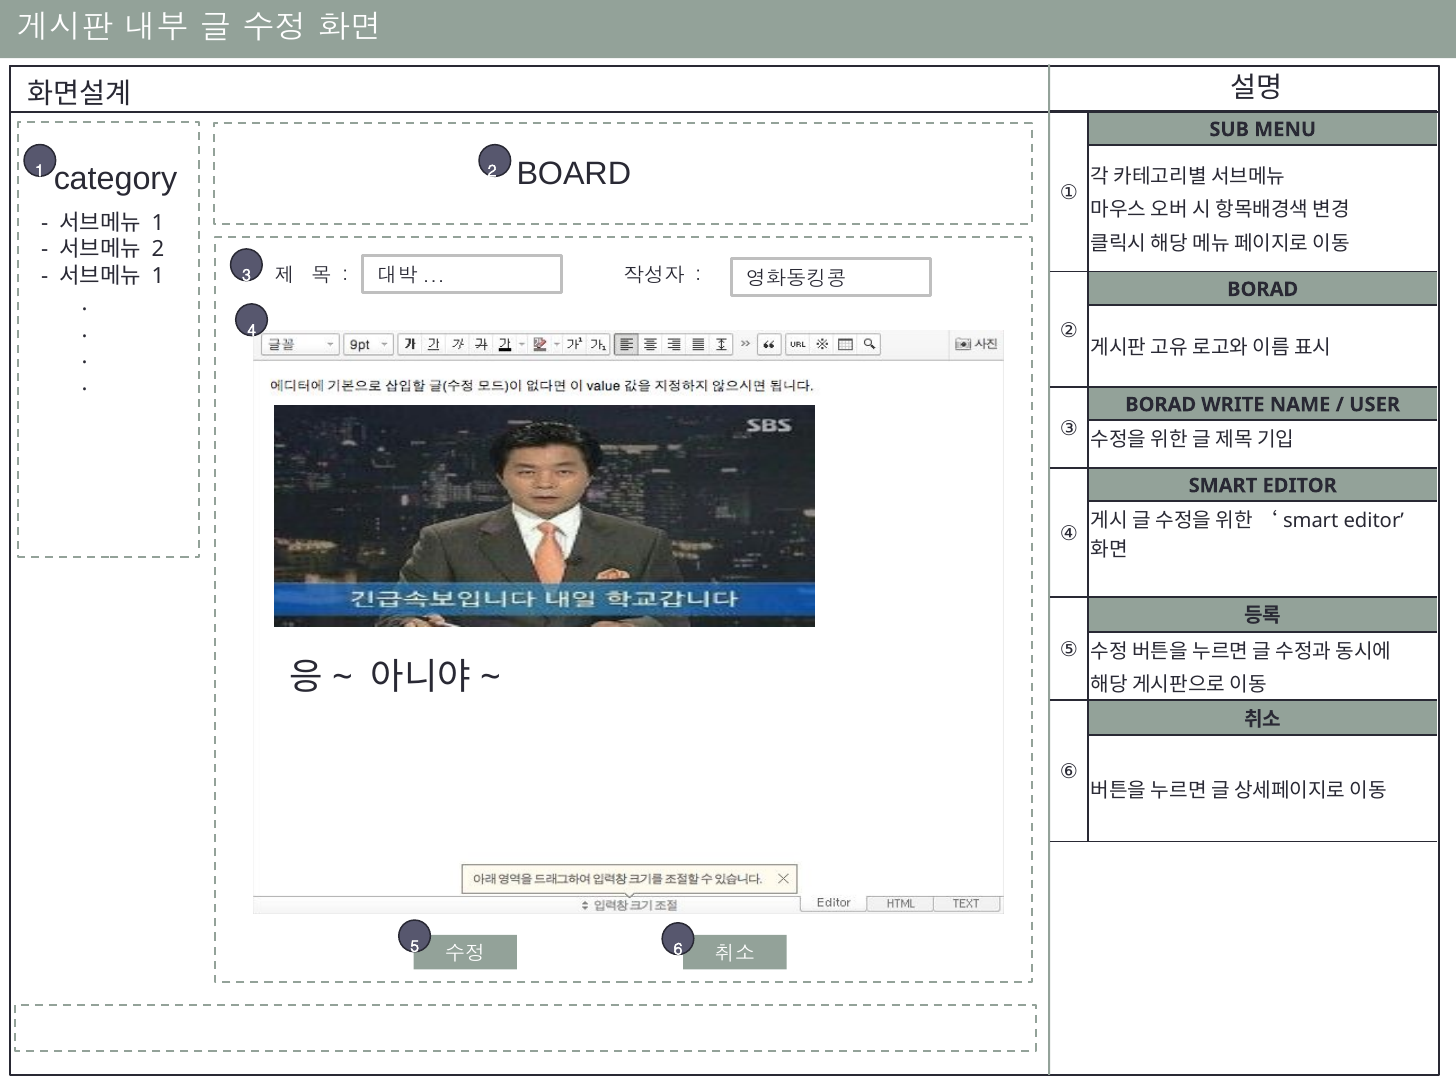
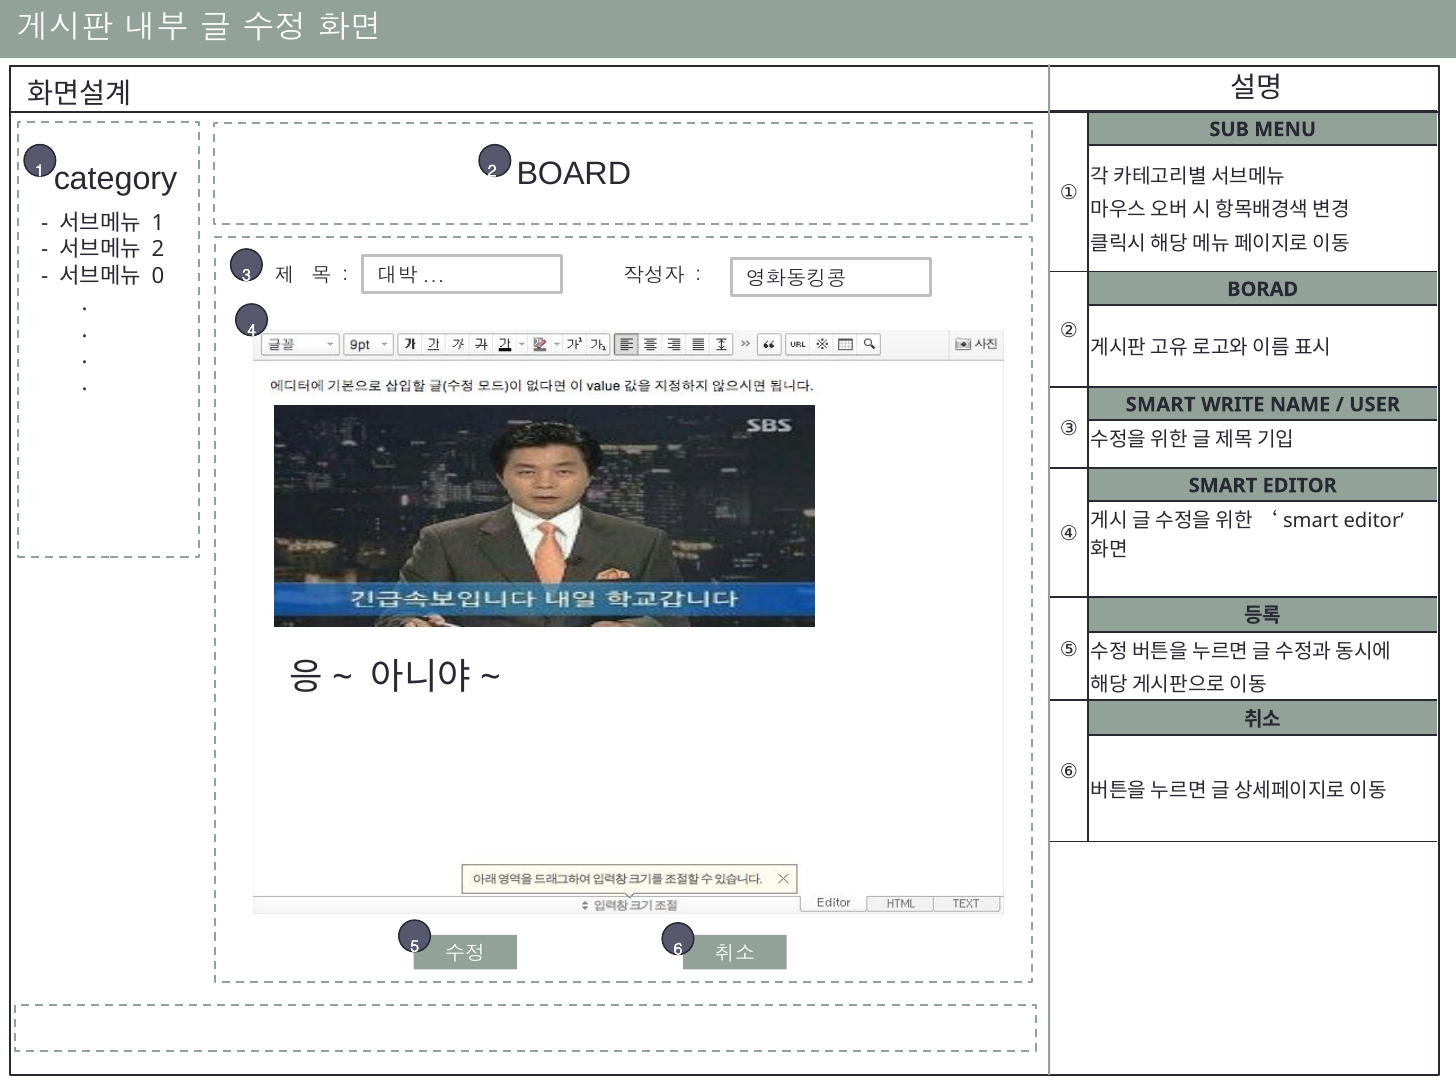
1: 1 -> 0 (158, 276)
BORAD: BORAD -> SMART (1161, 405)
